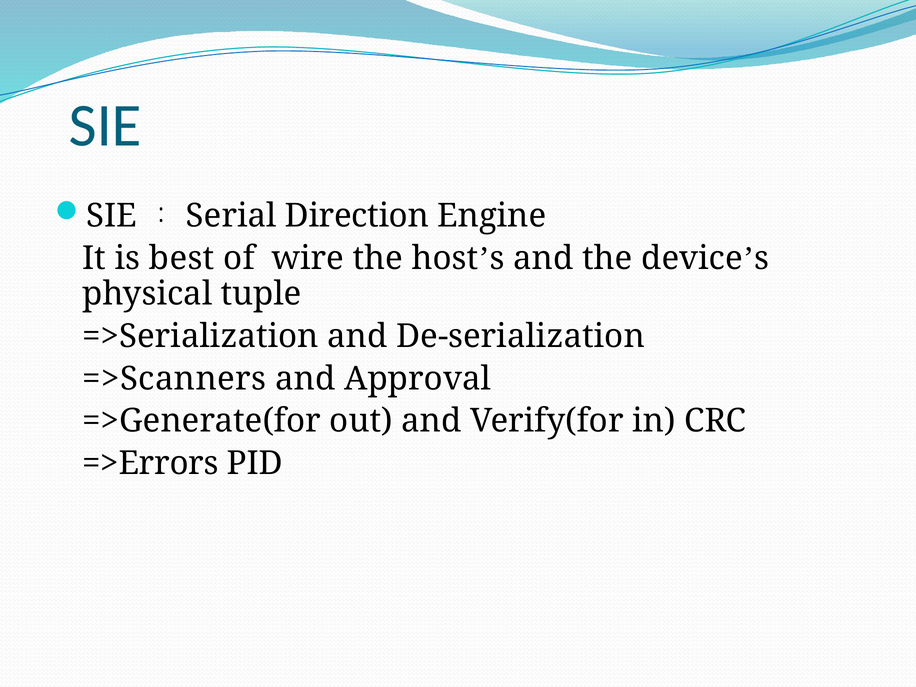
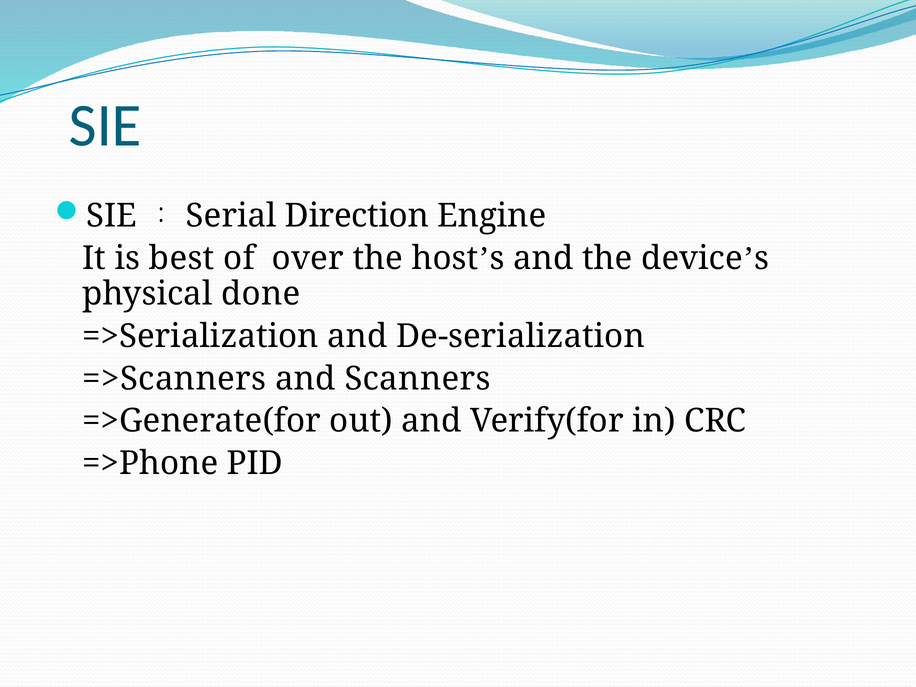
wire: wire -> over (308, 258)
tuple: tuple -> done (261, 294)
Approval: Approval -> Scanners (418, 379)
=>Errors: =>Errors -> =>Phone (150, 463)
